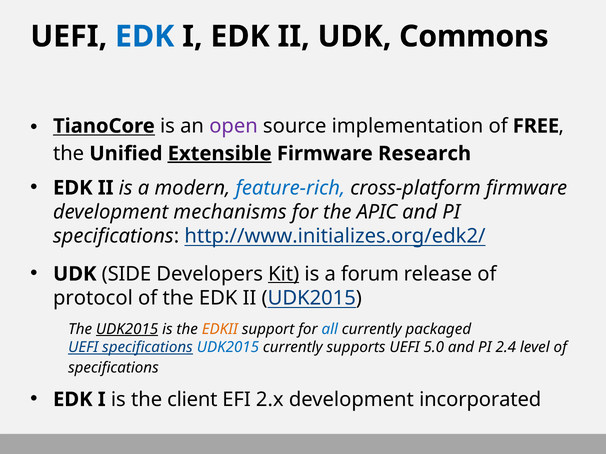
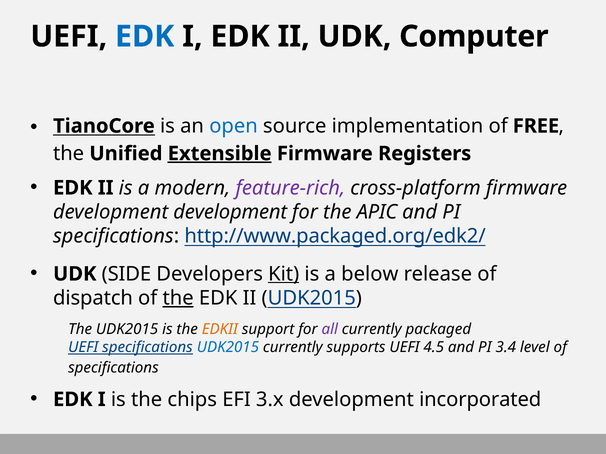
Commons: Commons -> Computer (474, 37)
open colour: purple -> blue (234, 126)
Research: Research -> Registers (425, 154)
feature-rich colour: blue -> purple (290, 188)
development mechanisms: mechanisms -> development (230, 212)
http://www.initializes.org/edk2/: http://www.initializes.org/edk2/ -> http://www.packaged.org/edk2/ (335, 237)
forum: forum -> below (370, 274)
protocol: protocol -> dispatch (93, 298)
the underline: none -> present (178, 298)
UDK2015 underline: present -> none (127, 329)
all colour: blue -> purple (330, 329)
5.0: 5.0 -> 4.5 (434, 348)
2.4: 2.4 -> 3.4 (506, 348)
client: client -> chips (192, 400)
2.x: 2.x -> 3.x (270, 400)
